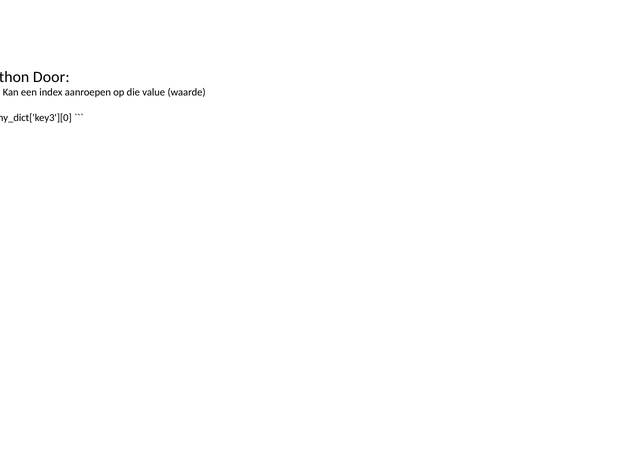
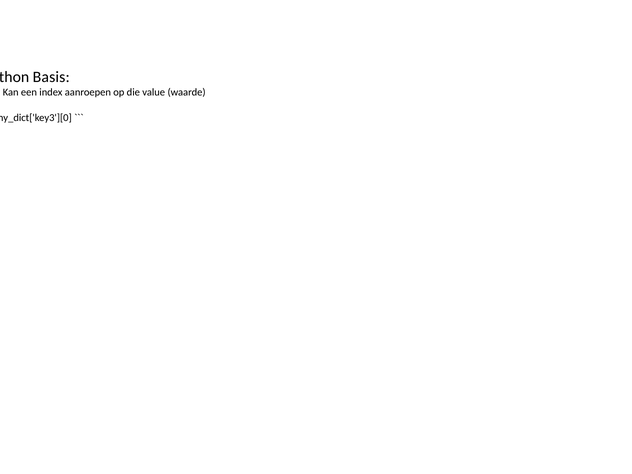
Door: Door -> Basis (51, 77)
